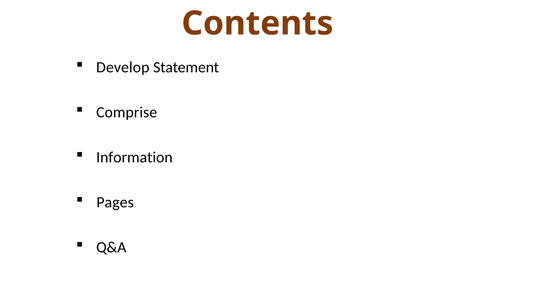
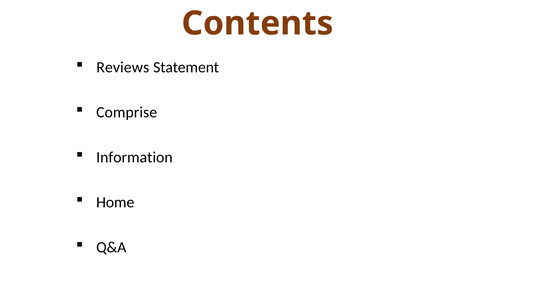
Develop: Develop -> Reviews (123, 67)
Pages: Pages -> Home (115, 202)
